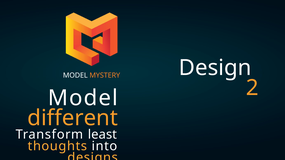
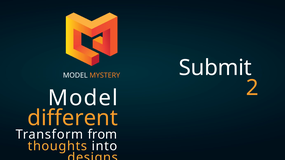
Design: Design -> Submit (215, 68)
least: least -> from (102, 135)
